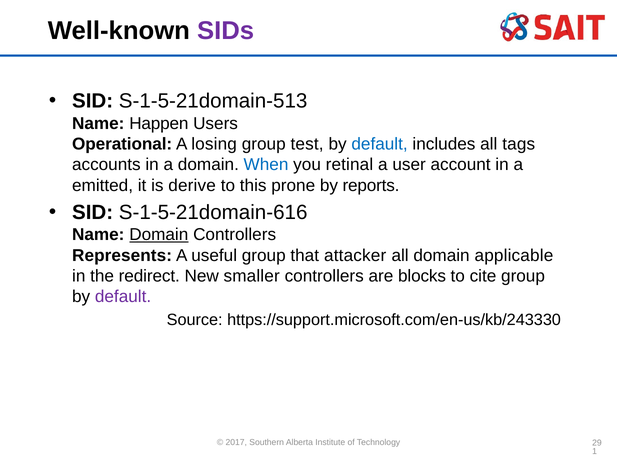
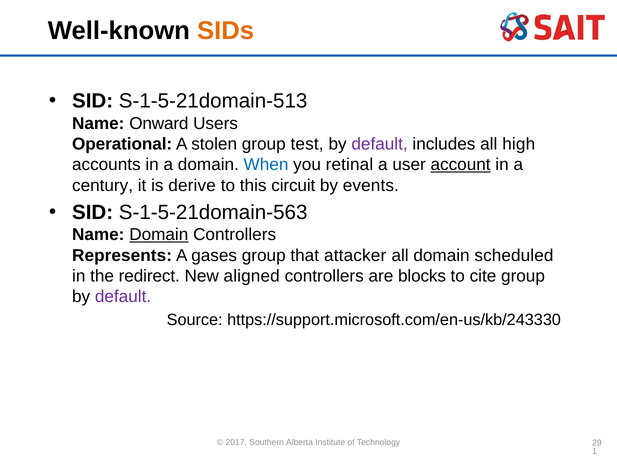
SIDs colour: purple -> orange (226, 31)
Happen: Happen -> Onward (159, 123)
losing: losing -> stolen (214, 144)
default colour: blue -> purple (380, 144)
tags: tags -> high (519, 144)
account underline: none -> present (461, 165)
emitted: emitted -> century (103, 185)
prone: prone -> circuit (293, 185)
reports: reports -> events (371, 185)
S-1-5-21domain-616: S-1-5-21domain-616 -> S-1-5-21domain-563 (213, 212)
useful: useful -> gases (214, 255)
applicable: applicable -> scheduled (514, 255)
smaller: smaller -> aligned (252, 276)
